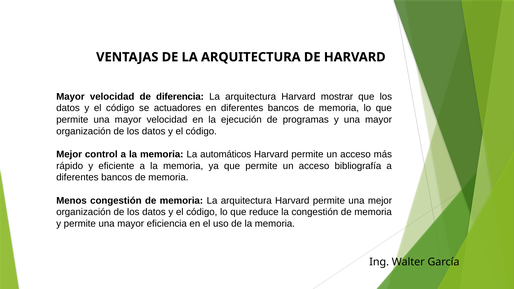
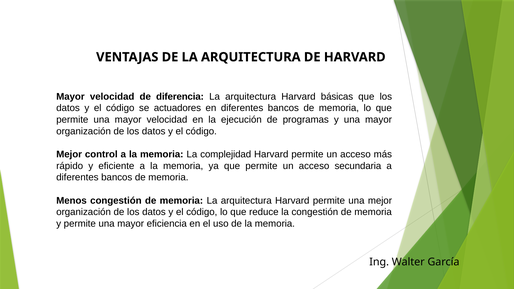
mostrar: mostrar -> básicas (337, 97)
automáticos: automáticos -> complejidad (226, 154)
bibliografía: bibliografía -> secundaria (358, 166)
